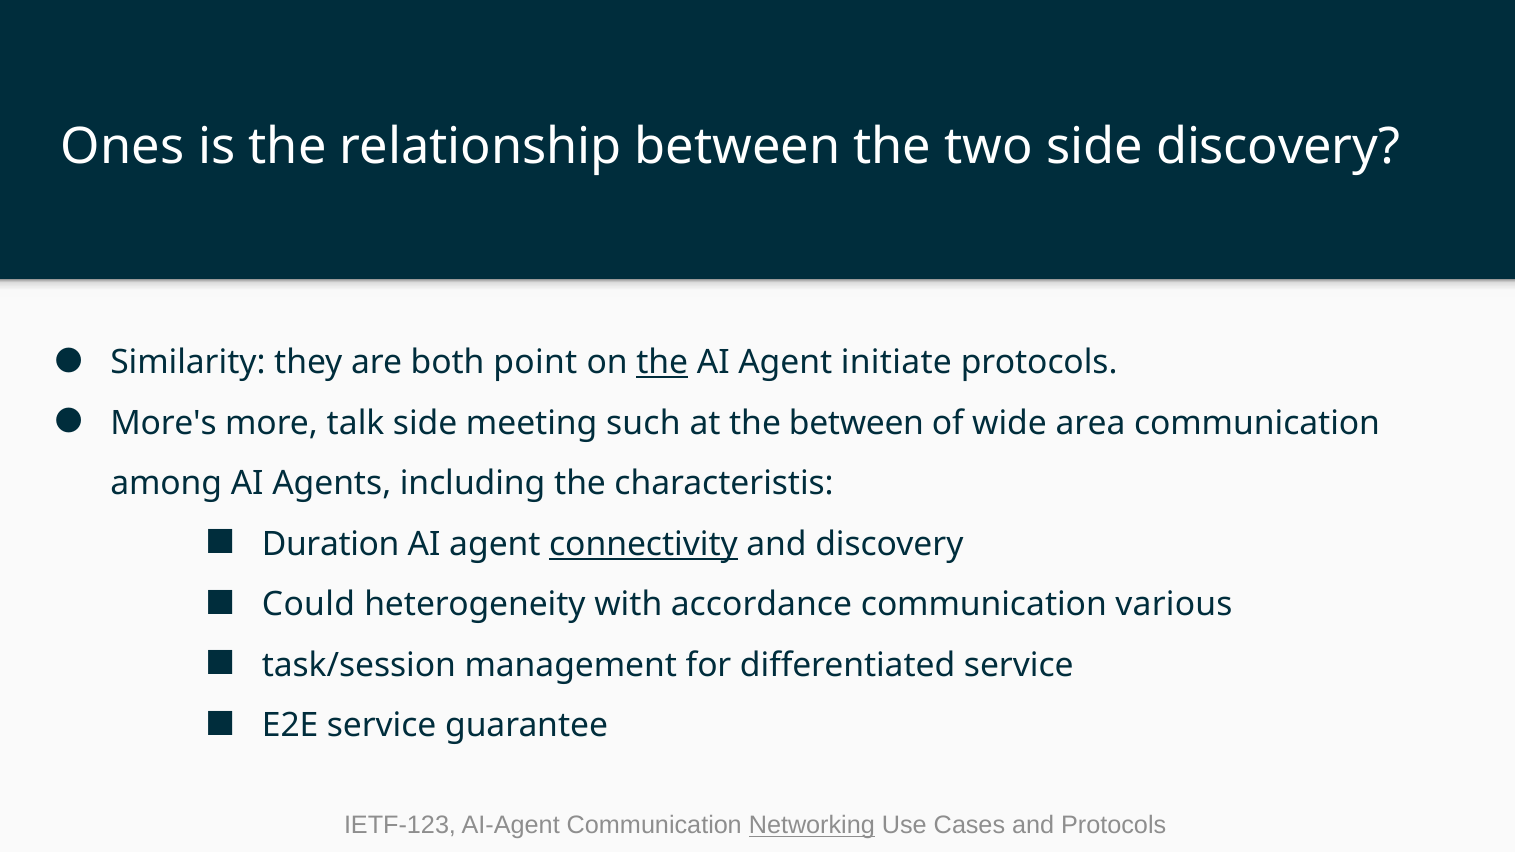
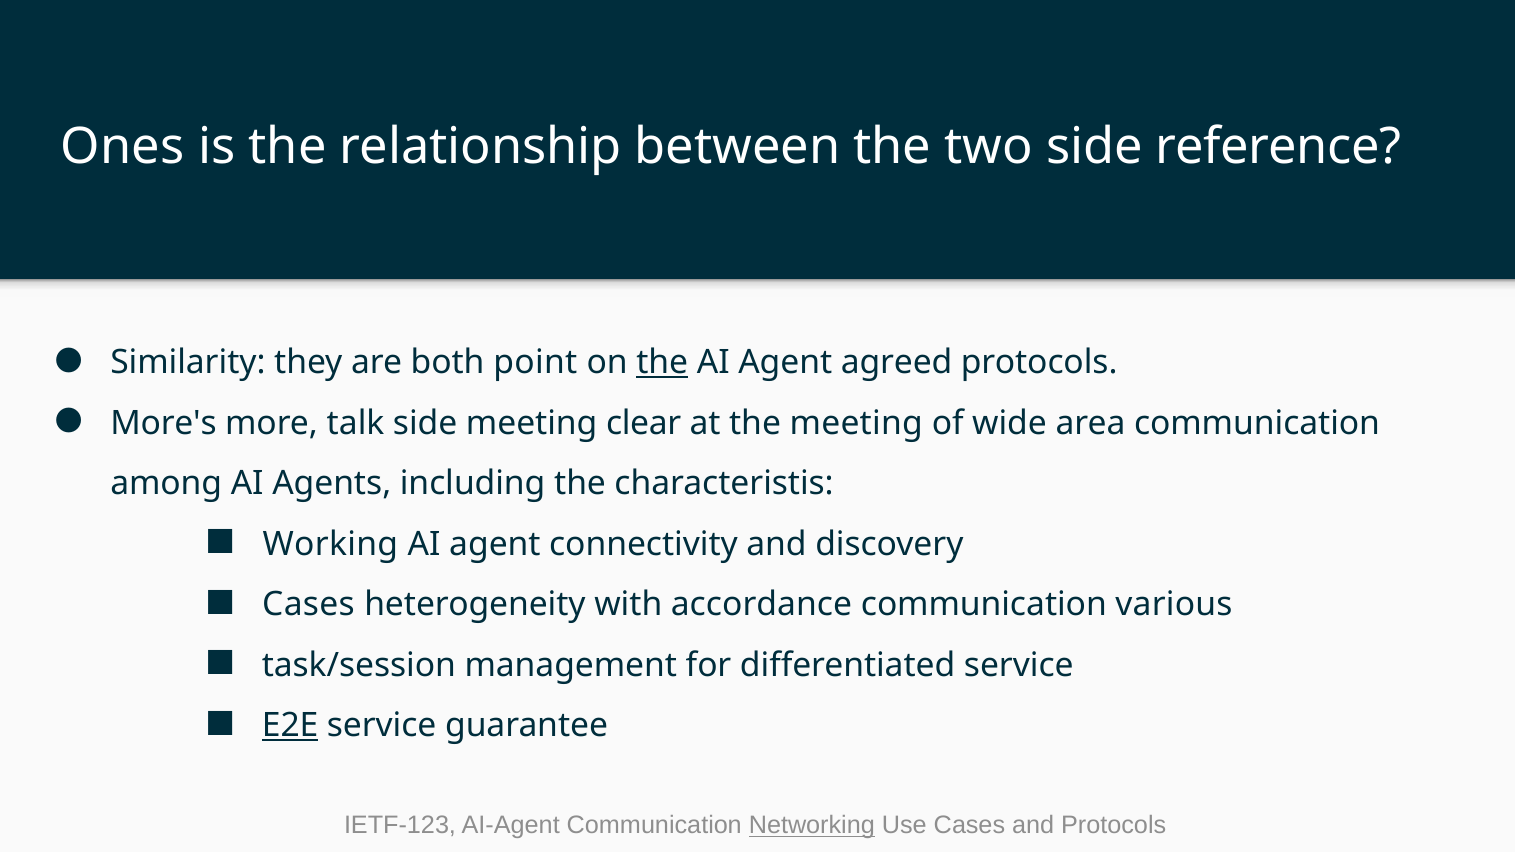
side discovery: discovery -> reference (1278, 146)
initiate: initiate -> agreed (897, 363)
such: such -> clear (644, 423)
the between: between -> meeting (856, 423)
Duration: Duration -> Working (330, 544)
connectivity underline: present -> none (643, 544)
Could: Could -> Cases (309, 605)
E2E underline: none -> present (290, 726)
